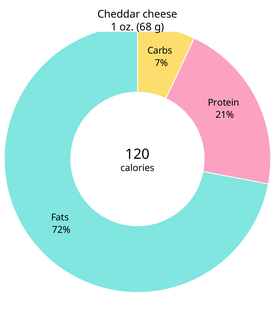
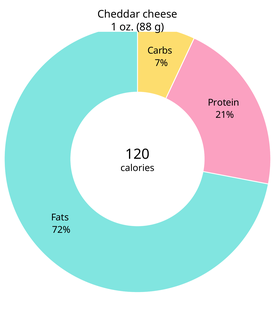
68: 68 -> 88 (144, 27)
